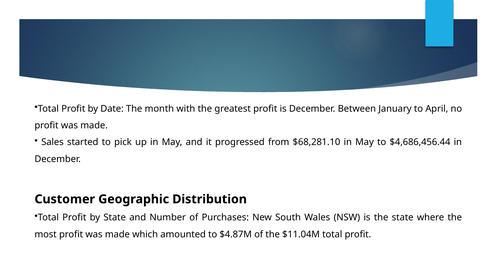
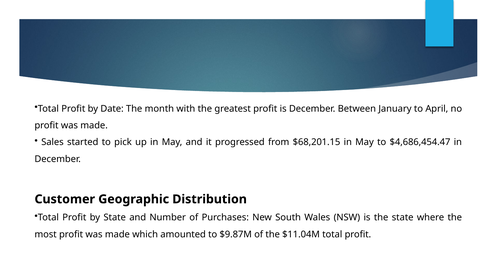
$68,281.10: $68,281.10 -> $68,201.15 (317, 143)
$4,686,456.44: $4,686,456.44 -> $4,686,454.47 (420, 143)
$4.87M: $4.87M -> $9.87M (236, 235)
